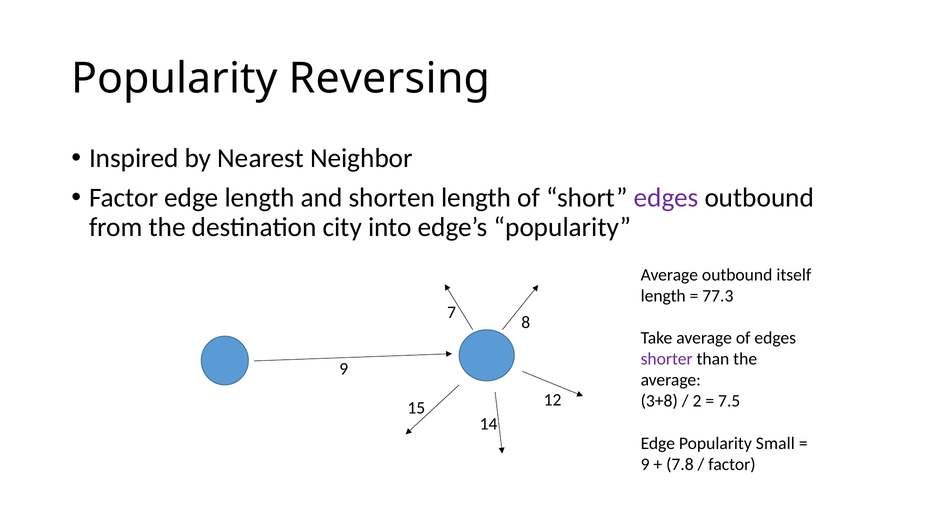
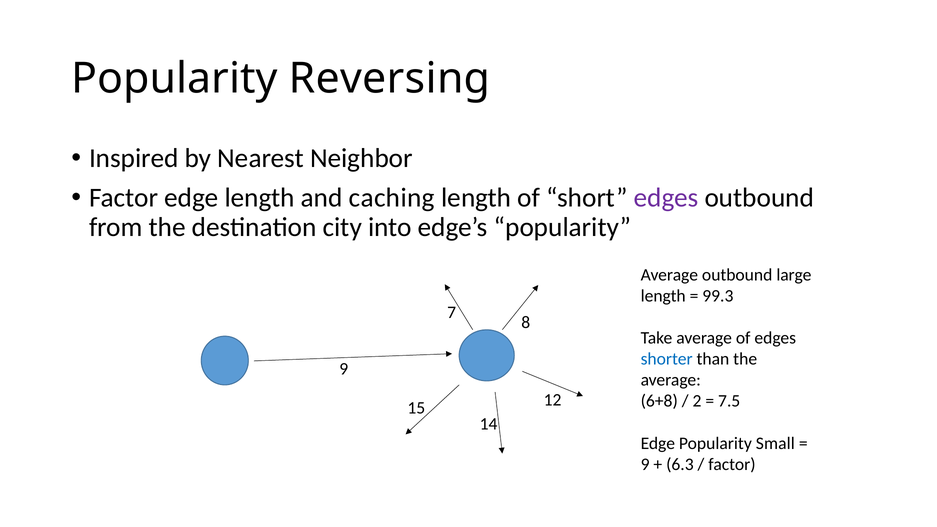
shorten: shorten -> caching (392, 198)
itself: itself -> large (794, 275)
77.3: 77.3 -> 99.3 (718, 296)
shorter colour: purple -> blue (667, 359)
3+8: 3+8 -> 6+8 (659, 401)
7.8: 7.8 -> 6.3 (680, 464)
